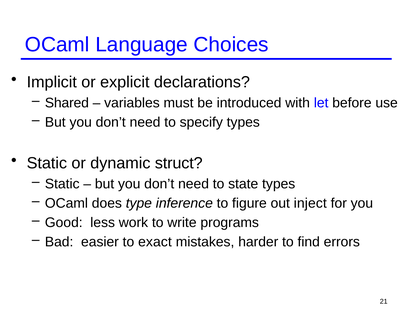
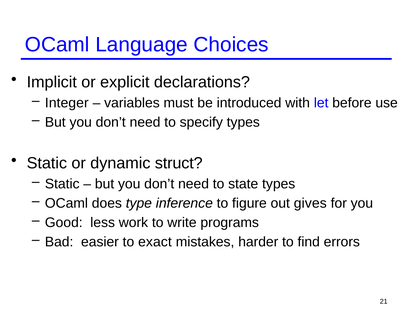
Shared: Shared -> Integer (67, 103)
inject: inject -> gives (310, 203)
